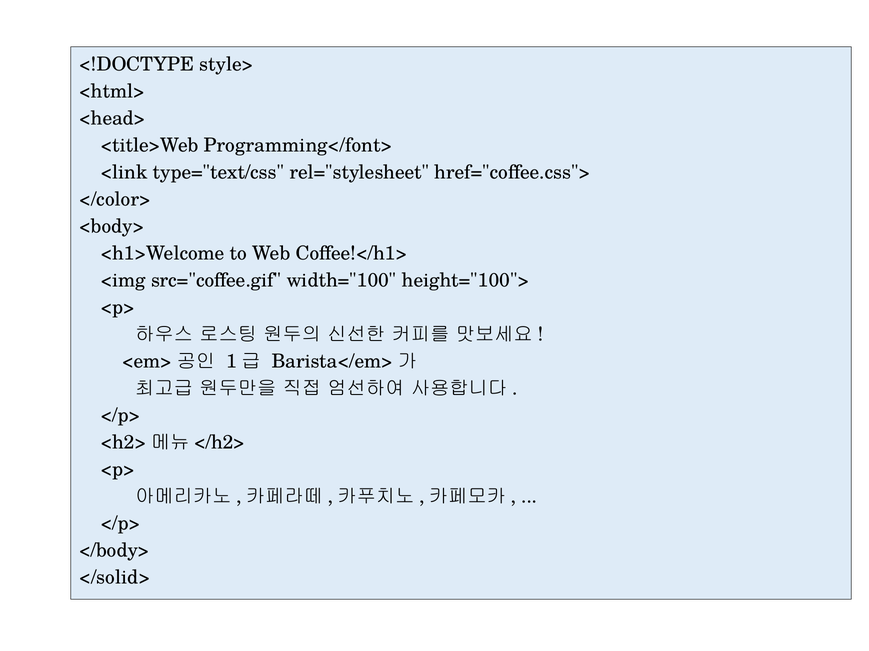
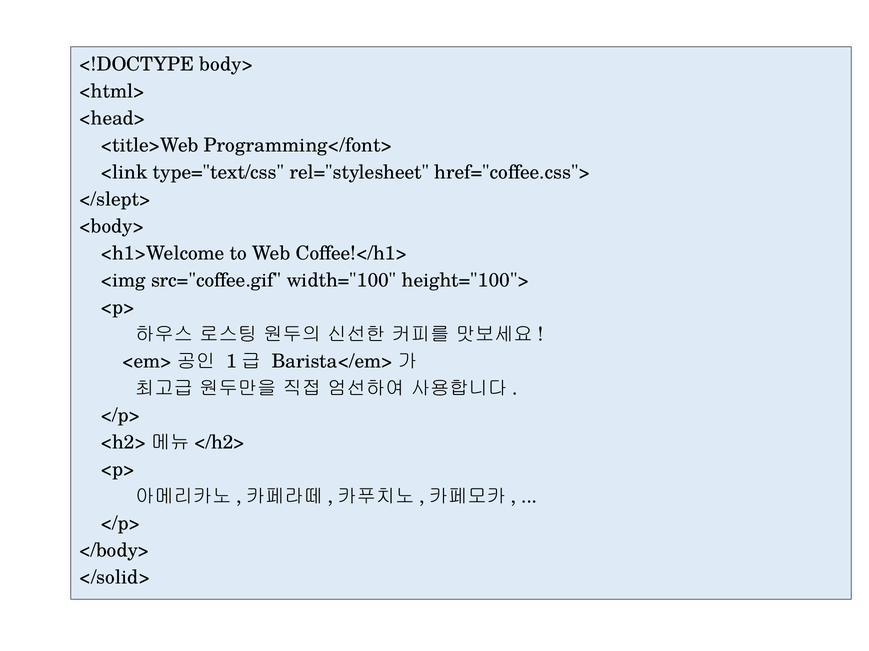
style>: style> -> body> (226, 64)
</color>: </color> -> </slept> (115, 199)
